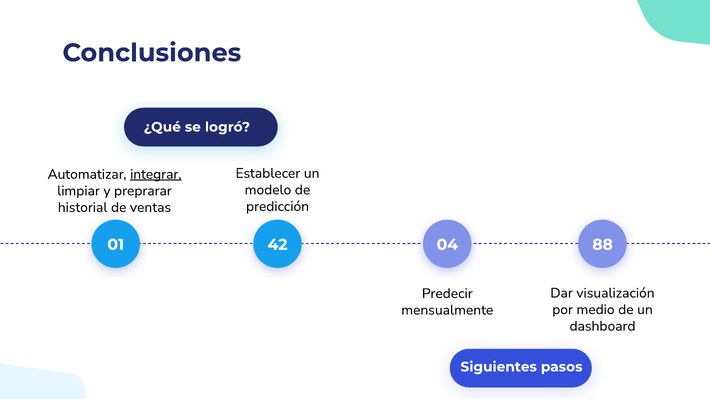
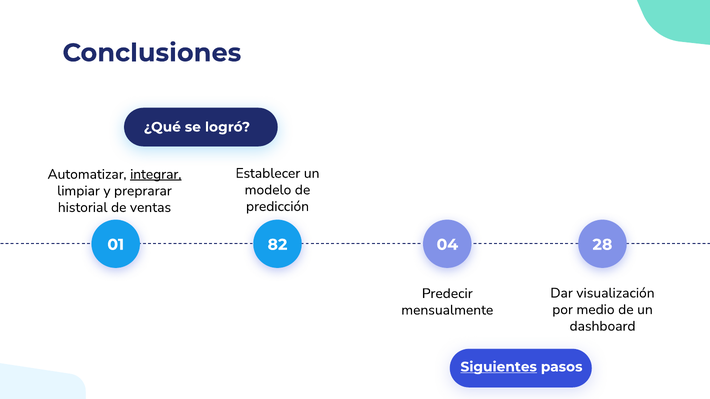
42: 42 -> 82 (277, 245)
88: 88 -> 28 (602, 245)
Siguientes underline: none -> present (499, 367)
